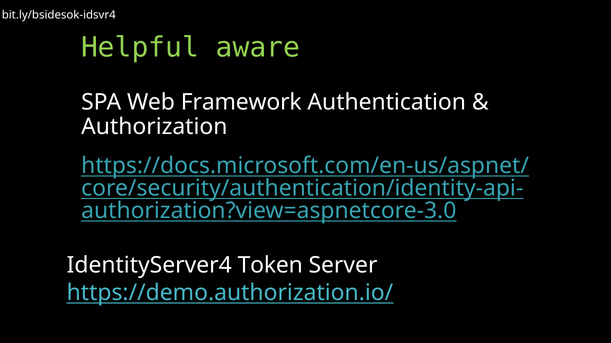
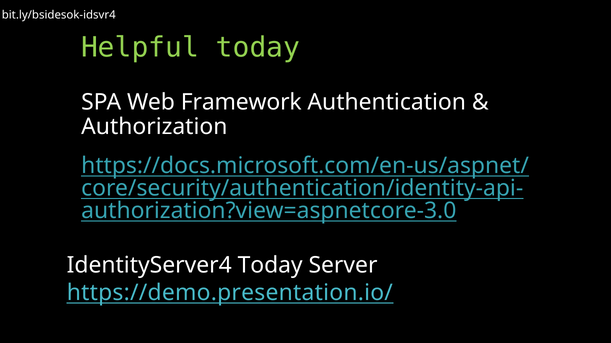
Helpful aware: aware -> today (258, 48)
IdentityServer4 Token: Token -> Today (270, 266)
https://demo.authorization.io/: https://demo.authorization.io/ -> https://demo.presentation.io/ (230, 293)
